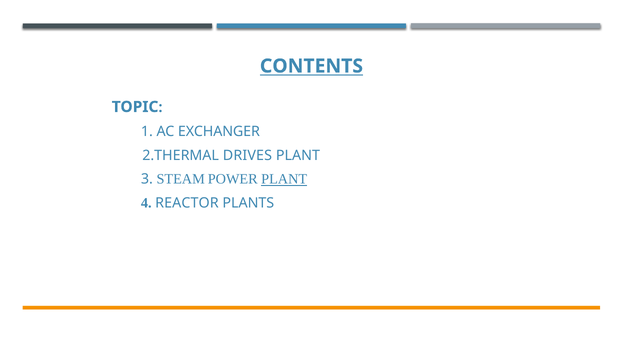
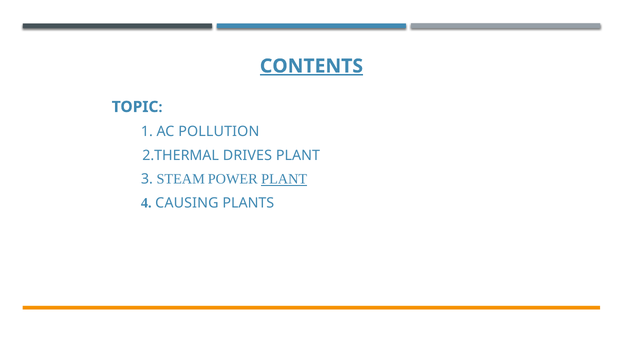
CONTENTS underline: none -> present (311, 66)
EXCHANGER: EXCHANGER -> POLLUTION (219, 131)
REACTOR: REACTOR -> CAUSING (187, 203)
